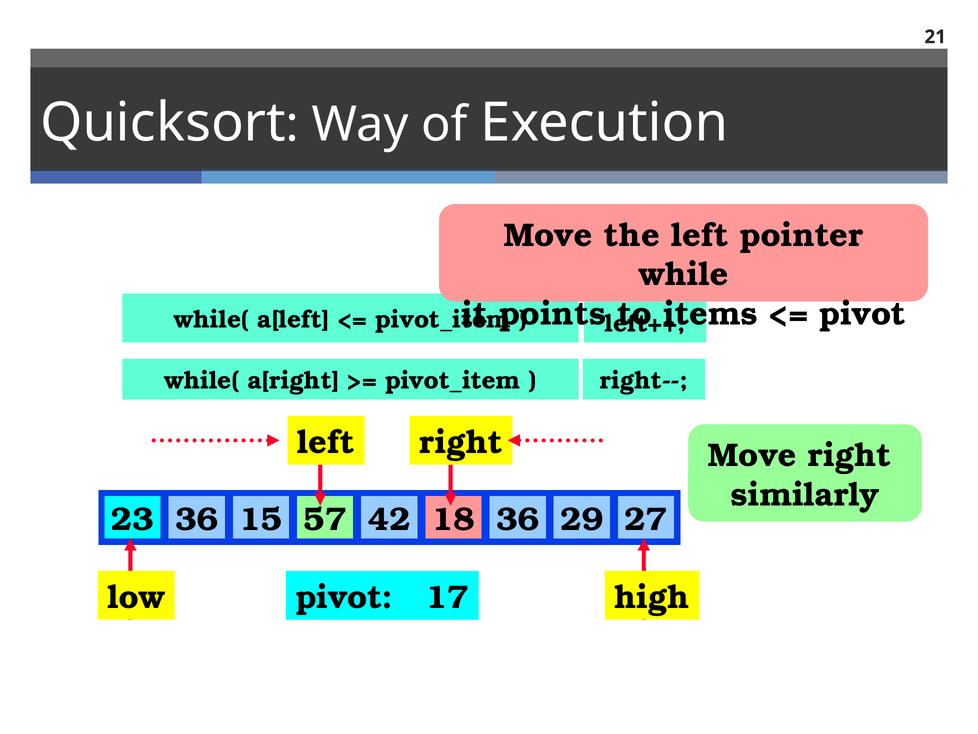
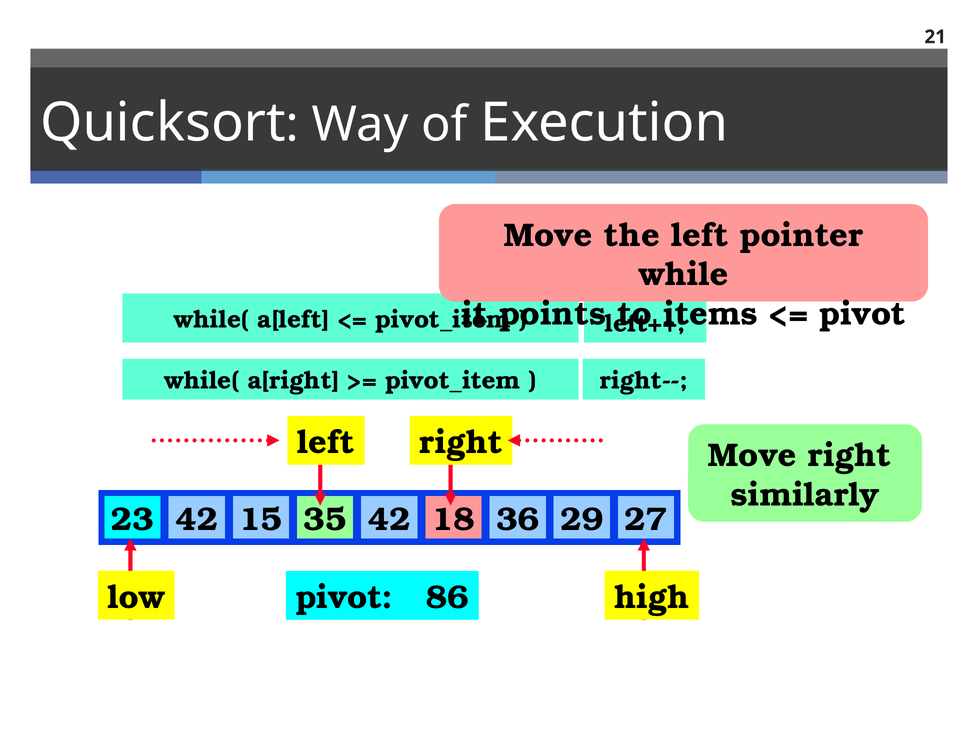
23 36: 36 -> 42 (197, 519)
57: 57 -> 35 (325, 519)
17: 17 -> 86 (447, 597)
